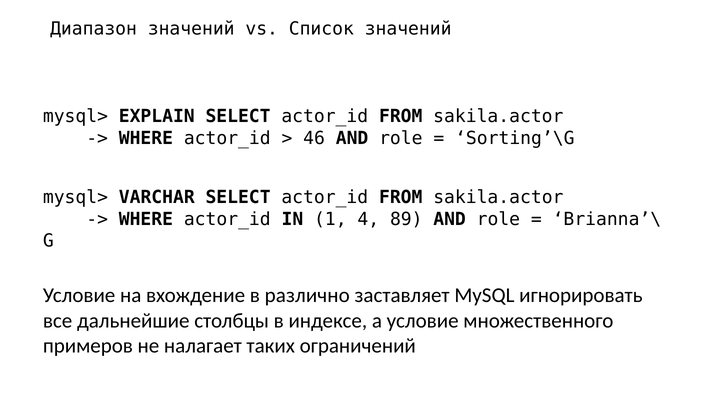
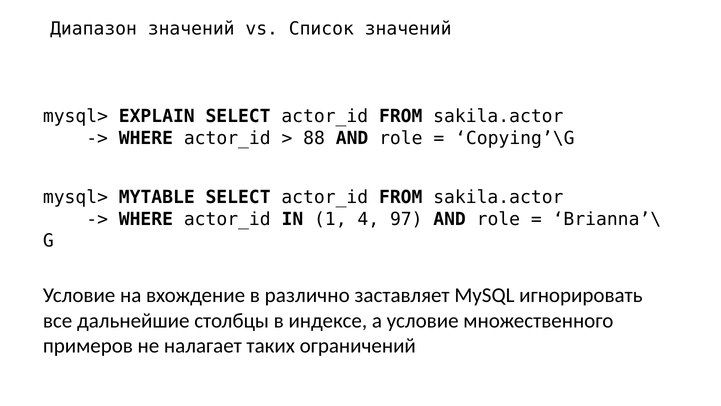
46: 46 -> 88 (314, 138)
Sorting’\G: Sorting’\G -> Copying’\G (515, 138)
VARCHAR: VARCHAR -> MYTABLE (157, 197)
89: 89 -> 97 (406, 219)
